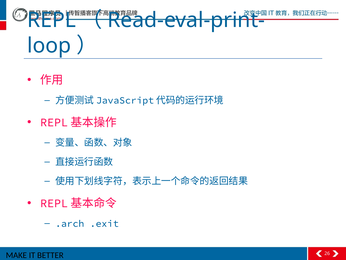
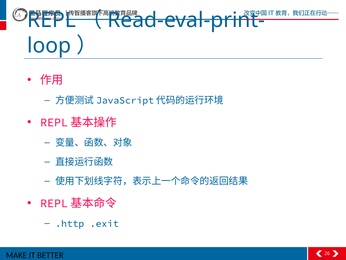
.arch: .arch -> .http (70, 223)
